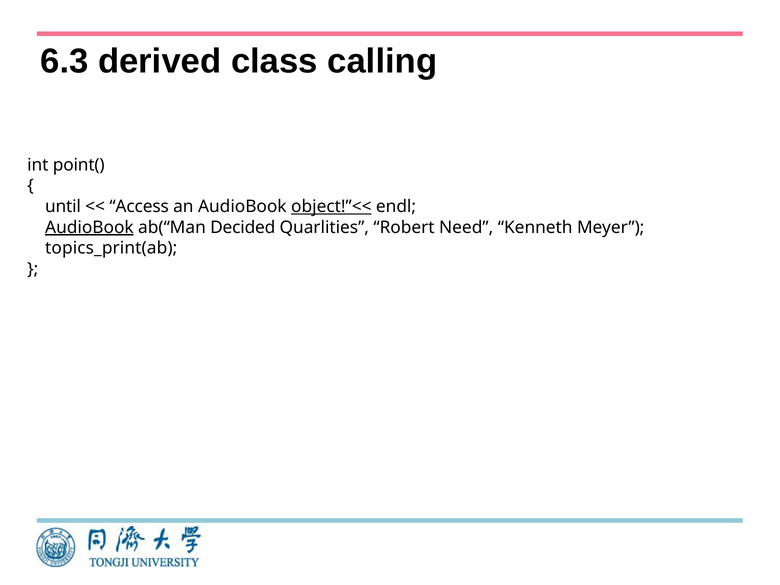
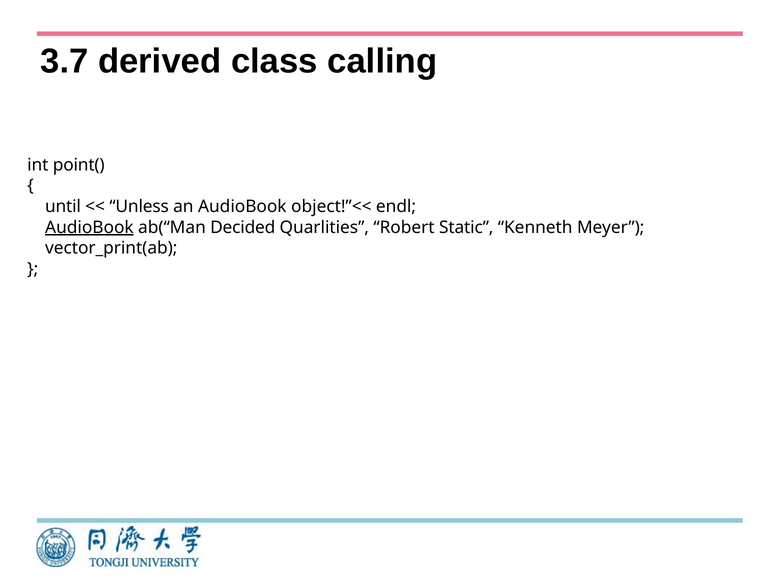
6.3: 6.3 -> 3.7 (64, 61)
Access: Access -> Unless (139, 207)
object!”<< underline: present -> none (331, 207)
Need: Need -> Static (466, 227)
topics_print(ab: topics_print(ab -> vector_print(ab (111, 248)
